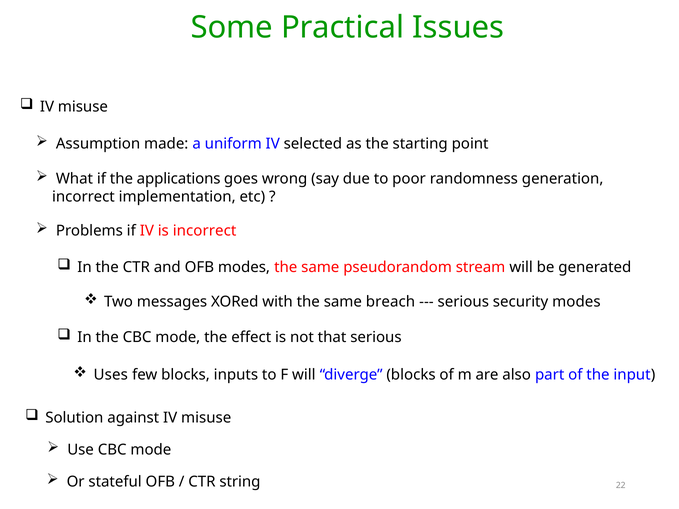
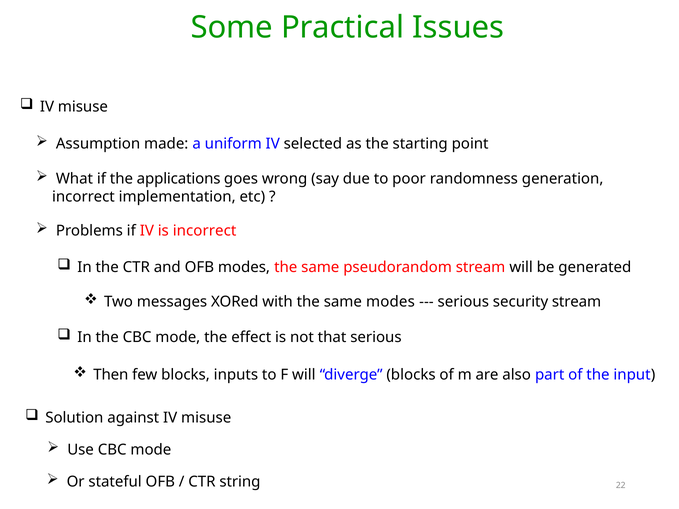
same breach: breach -> modes (390, 302)
security modes: modes -> stream (577, 302)
Uses: Uses -> Then (111, 375)
